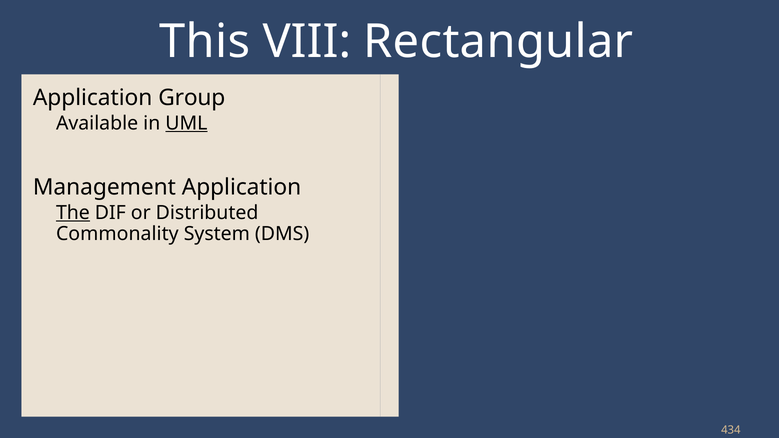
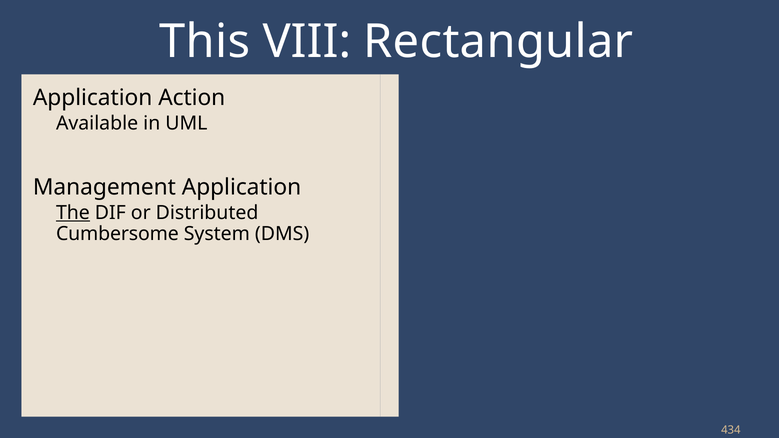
Group: Group -> Action (192, 98)
UML underline: present -> none (186, 123)
Commonality: Commonality -> Cumbersome (117, 234)
